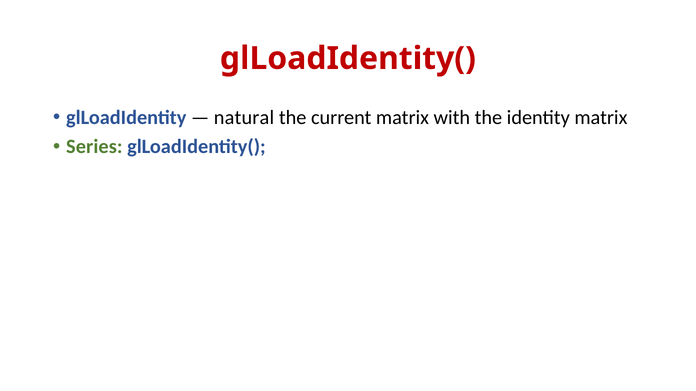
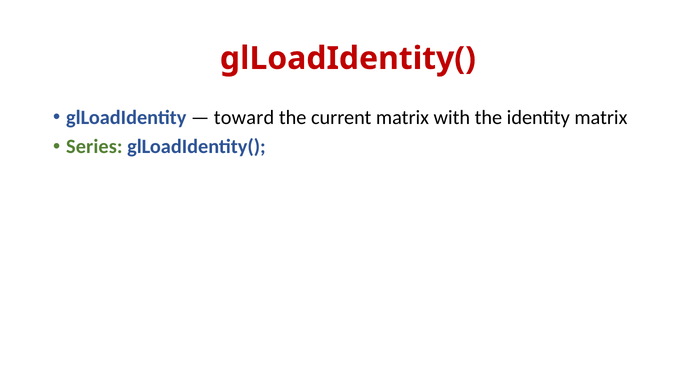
natural: natural -> toward (244, 118)
